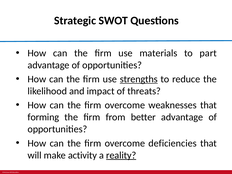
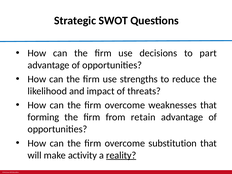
materials: materials -> decisions (158, 53)
strengths underline: present -> none (139, 79)
better: better -> retain (143, 117)
deficiencies: deficiencies -> substitution (173, 143)
